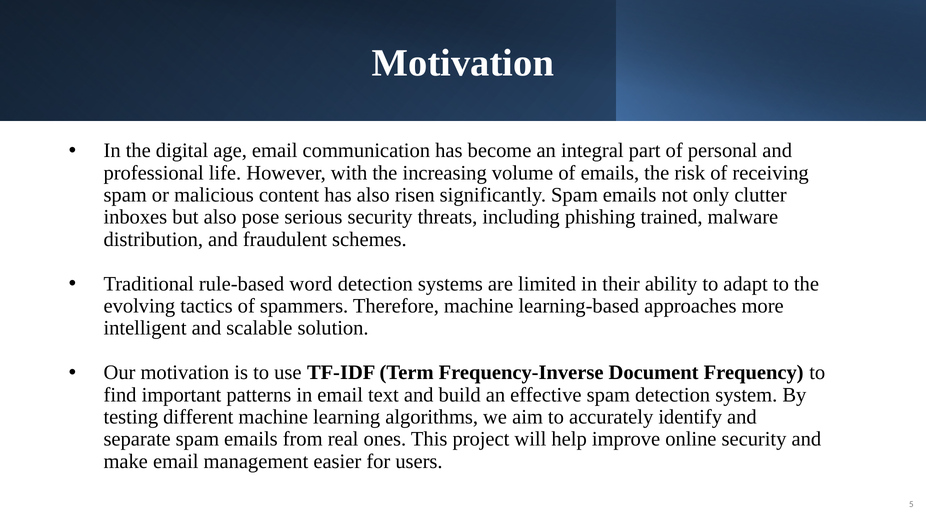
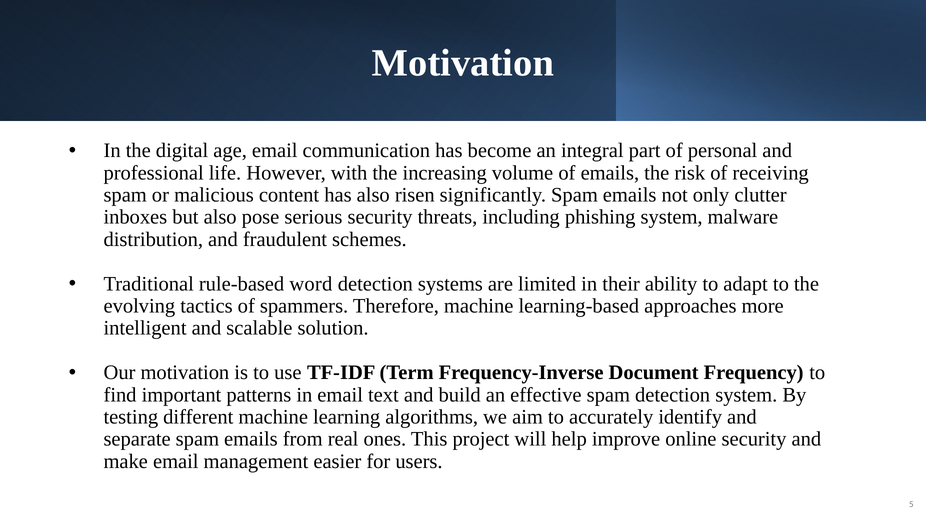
phishing trained: trained -> system (672, 217)
